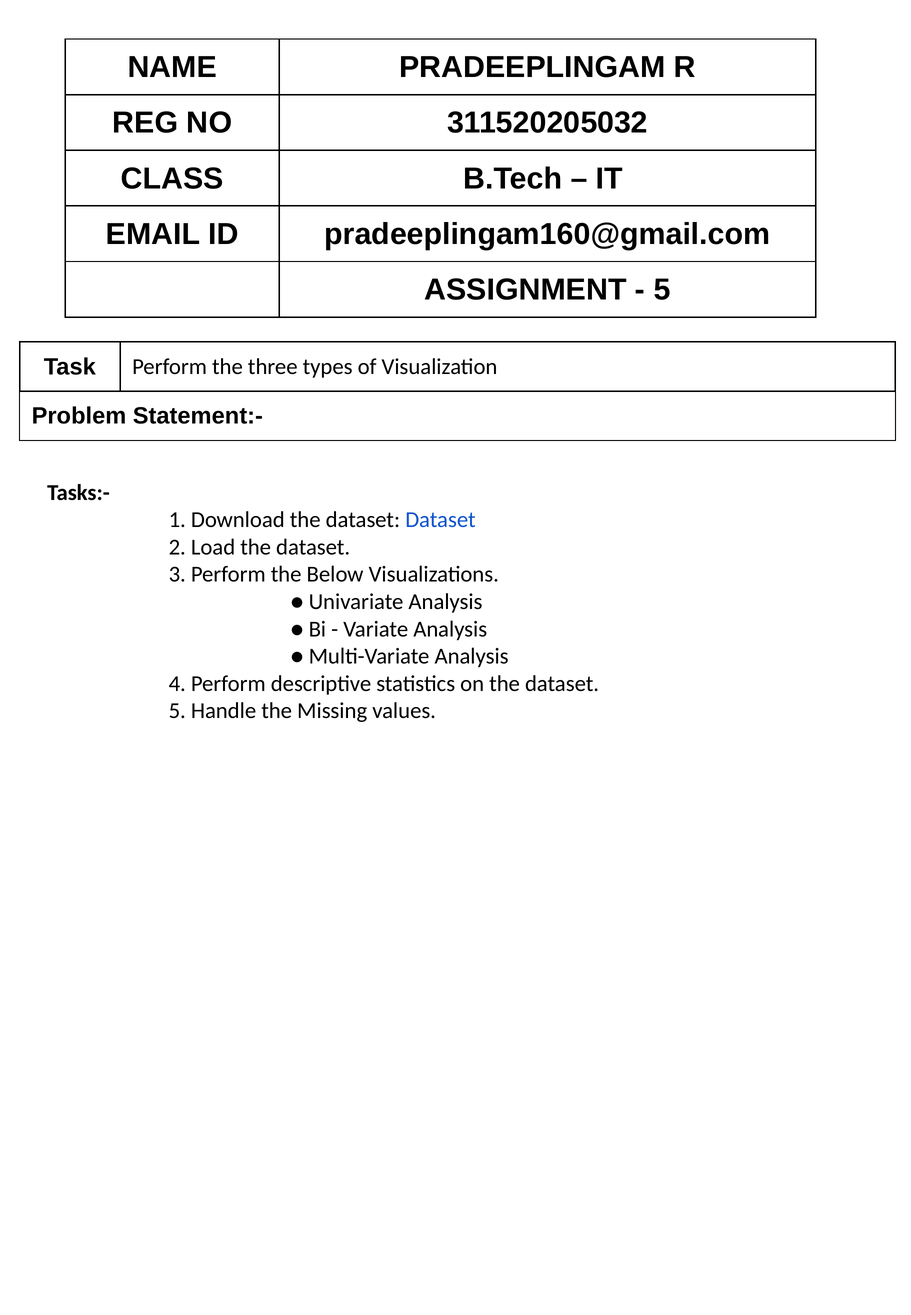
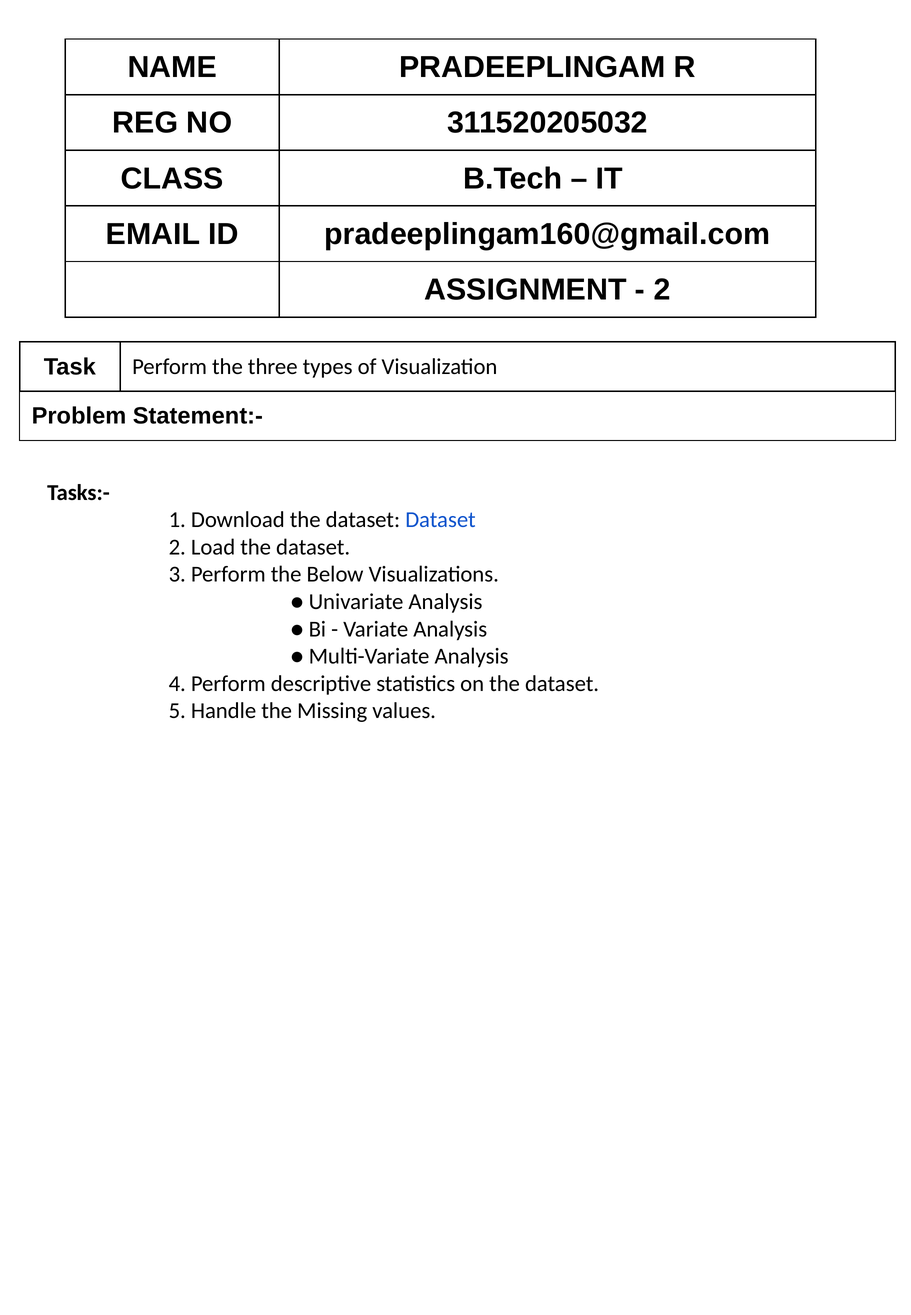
5: 5 -> 2 (662, 290)
